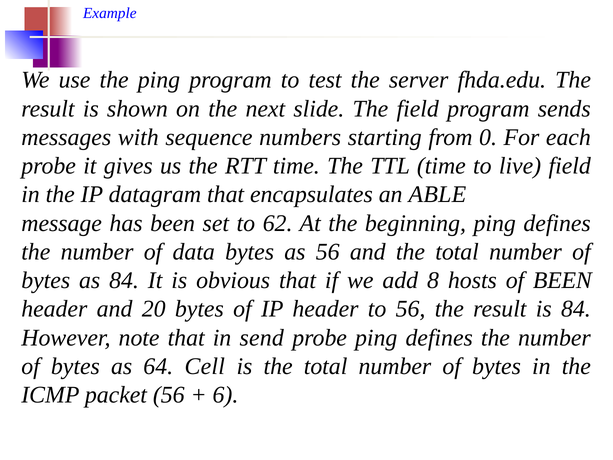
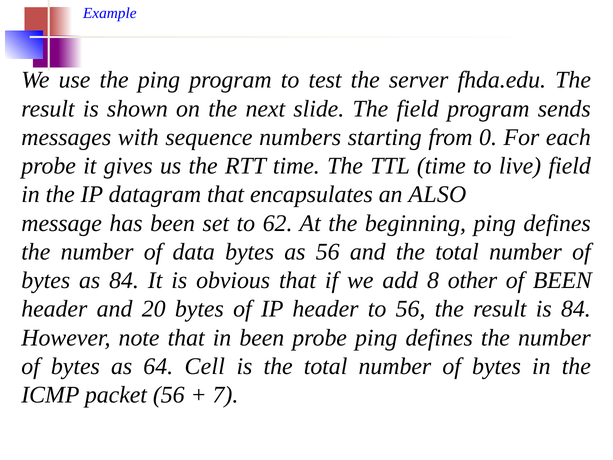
ABLE: ABLE -> ALSO (437, 194)
hosts: hosts -> other (473, 280)
in send: send -> been (262, 338)
6: 6 -> 7 (225, 395)
